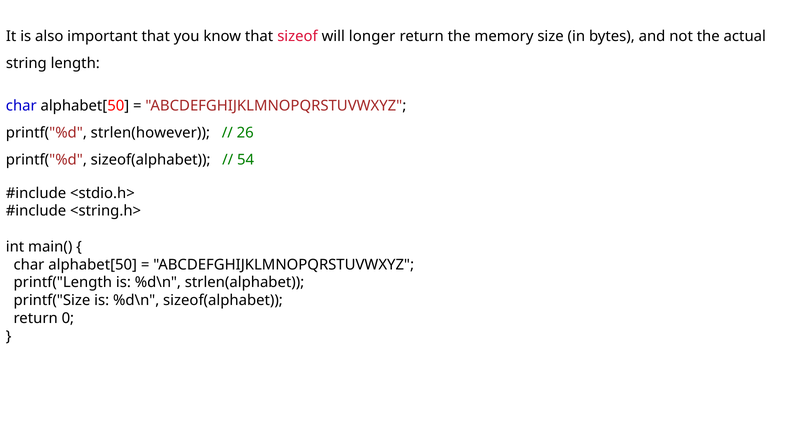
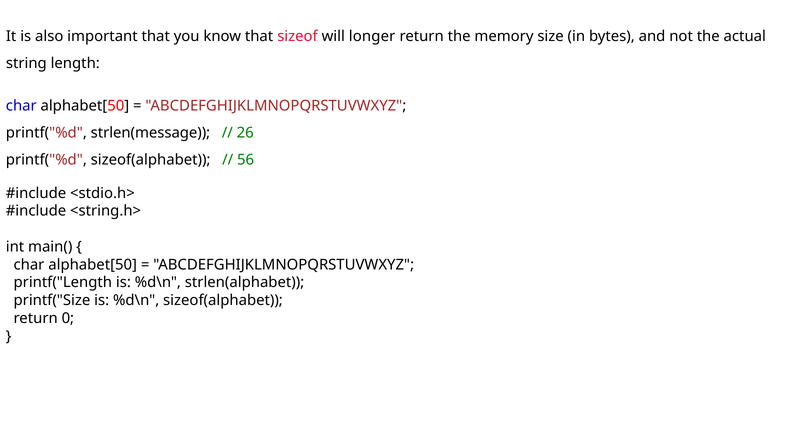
strlen(however: strlen(however -> strlen(message (150, 133)
54: 54 -> 56 (246, 160)
